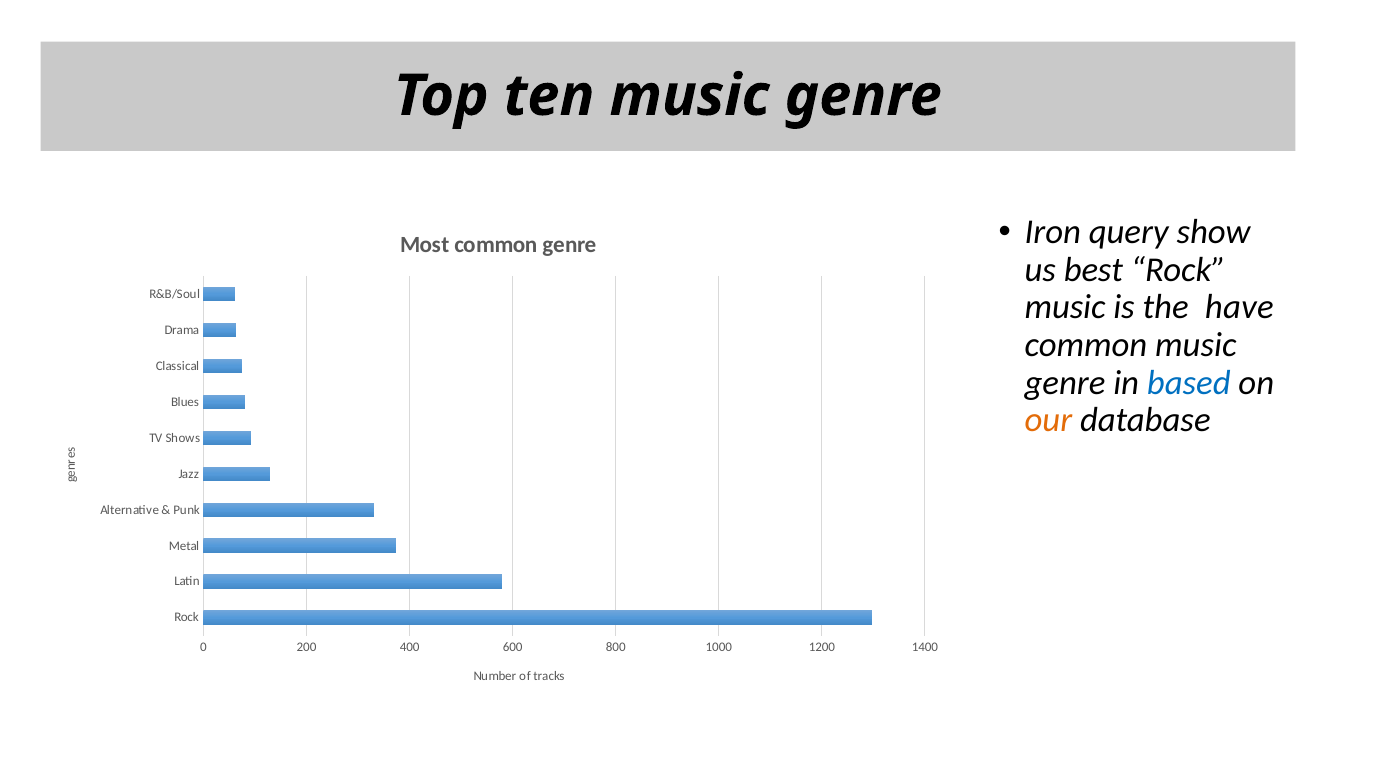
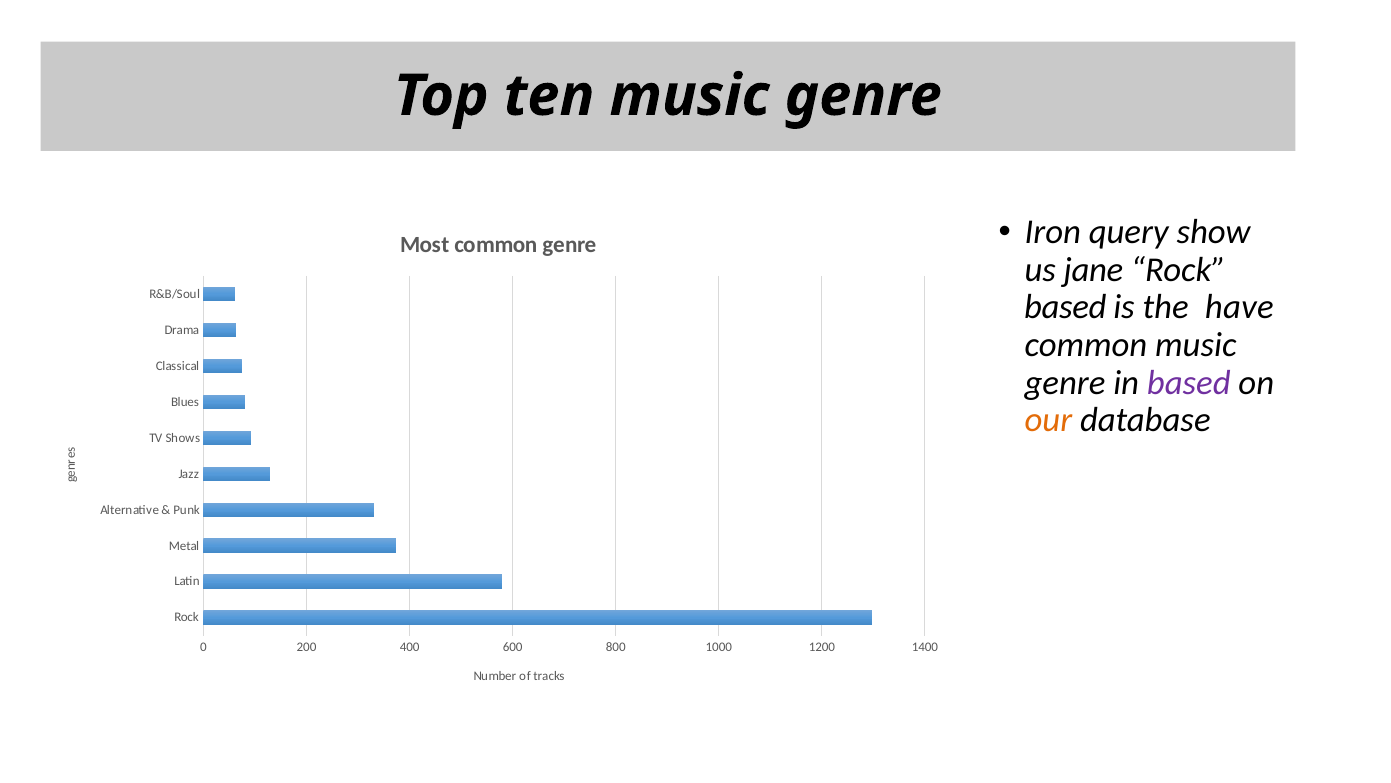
best: best -> jane (1093, 270)
music: music -> based (1065, 307)
based colour: blue -> purple (1189, 382)
